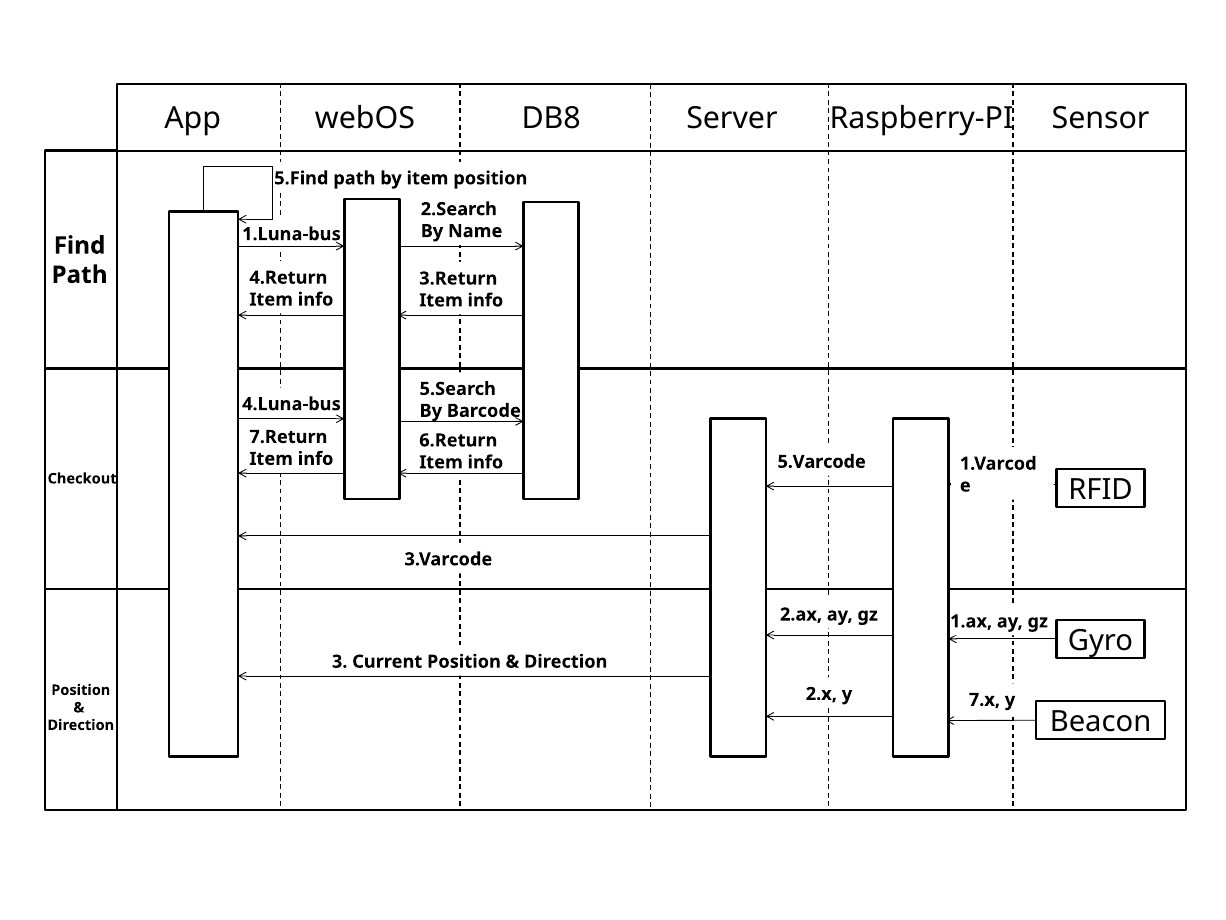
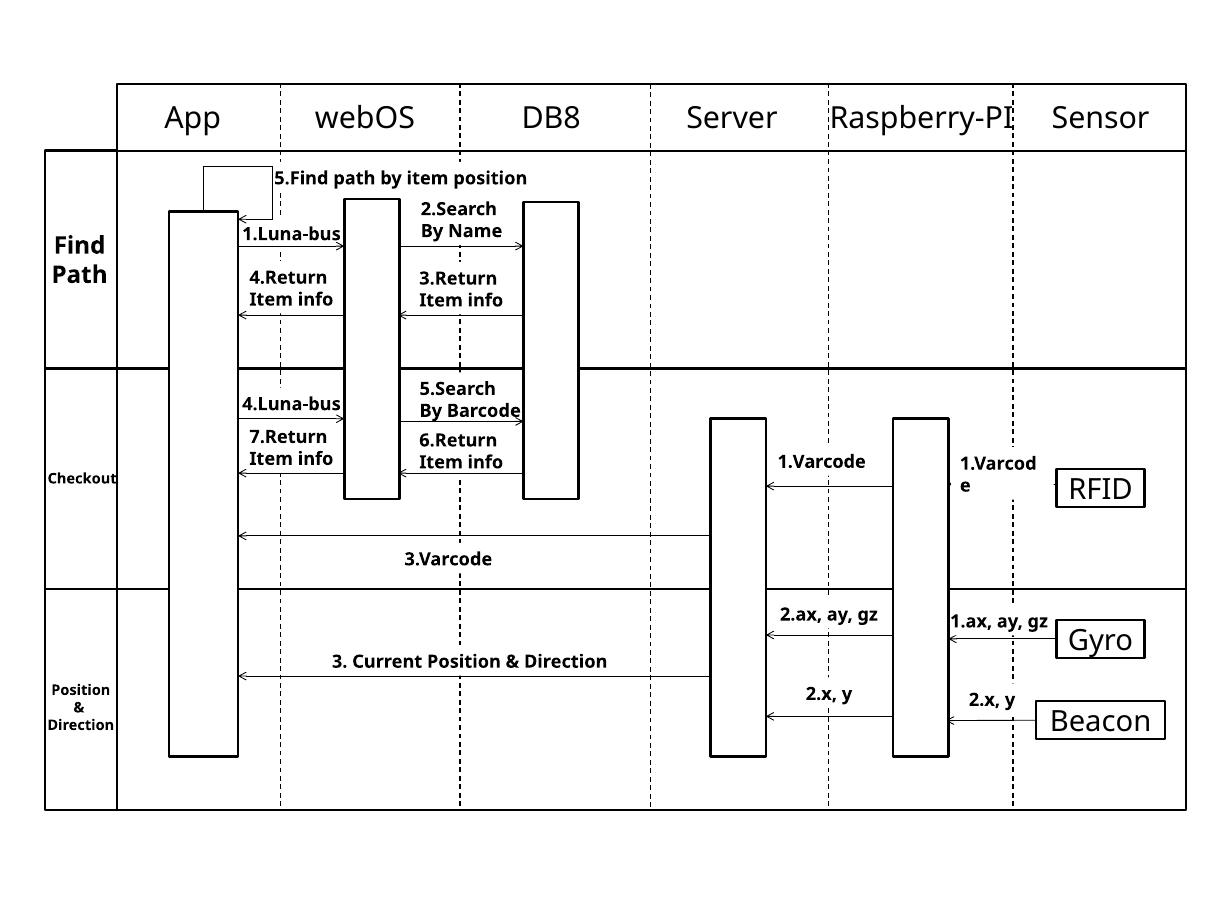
5.Varcode: 5.Varcode -> 1.Varcode (822, 462)
7.x: 7.x -> 2.x (984, 699)
